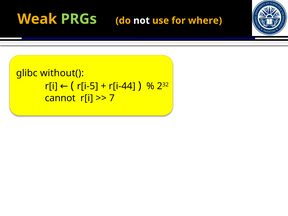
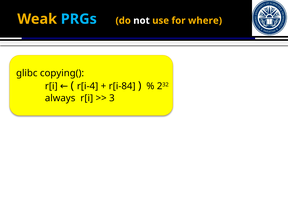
PRGs colour: light green -> light blue (79, 19)
without(: without( -> copying( (62, 73)
r[i-5: r[i-5 -> r[i-4 (88, 86)
r[i-44: r[i-44 -> r[i-84 (122, 86)
cannot: cannot -> always (60, 98)
7: 7 -> 3 (112, 98)
